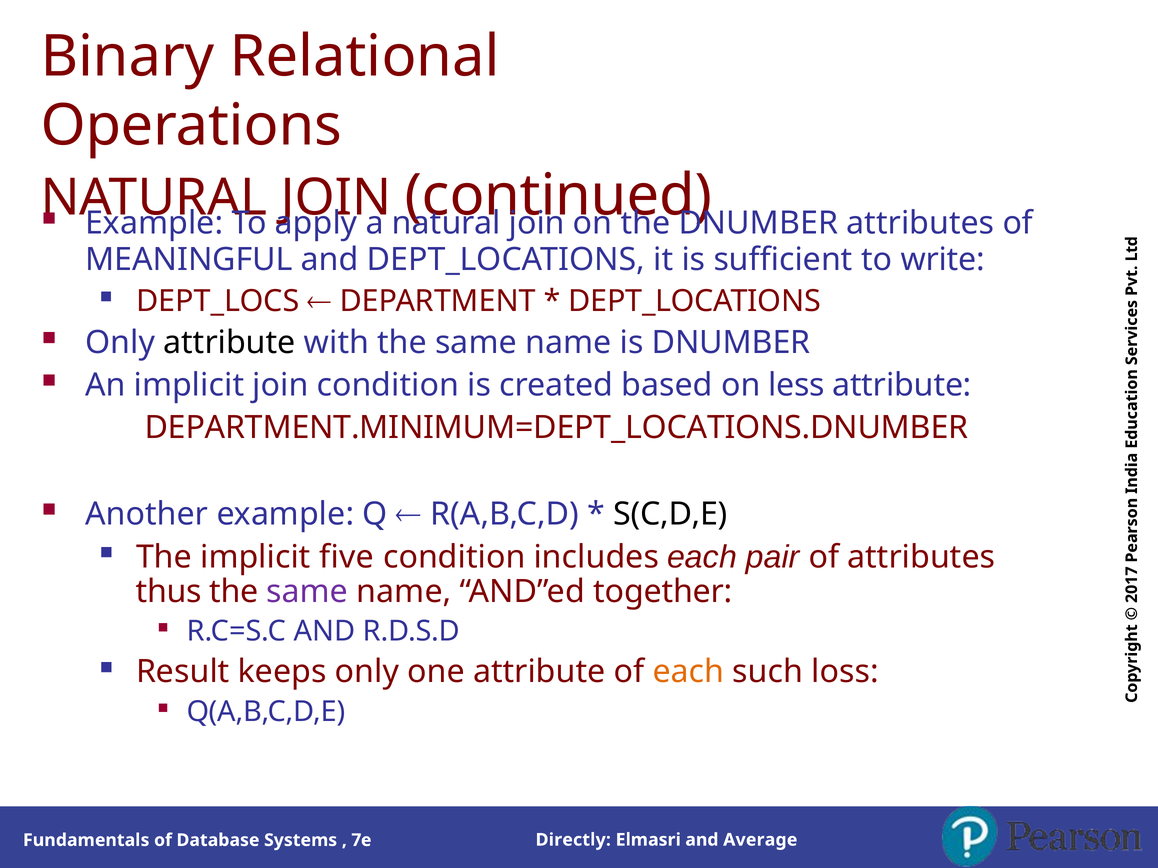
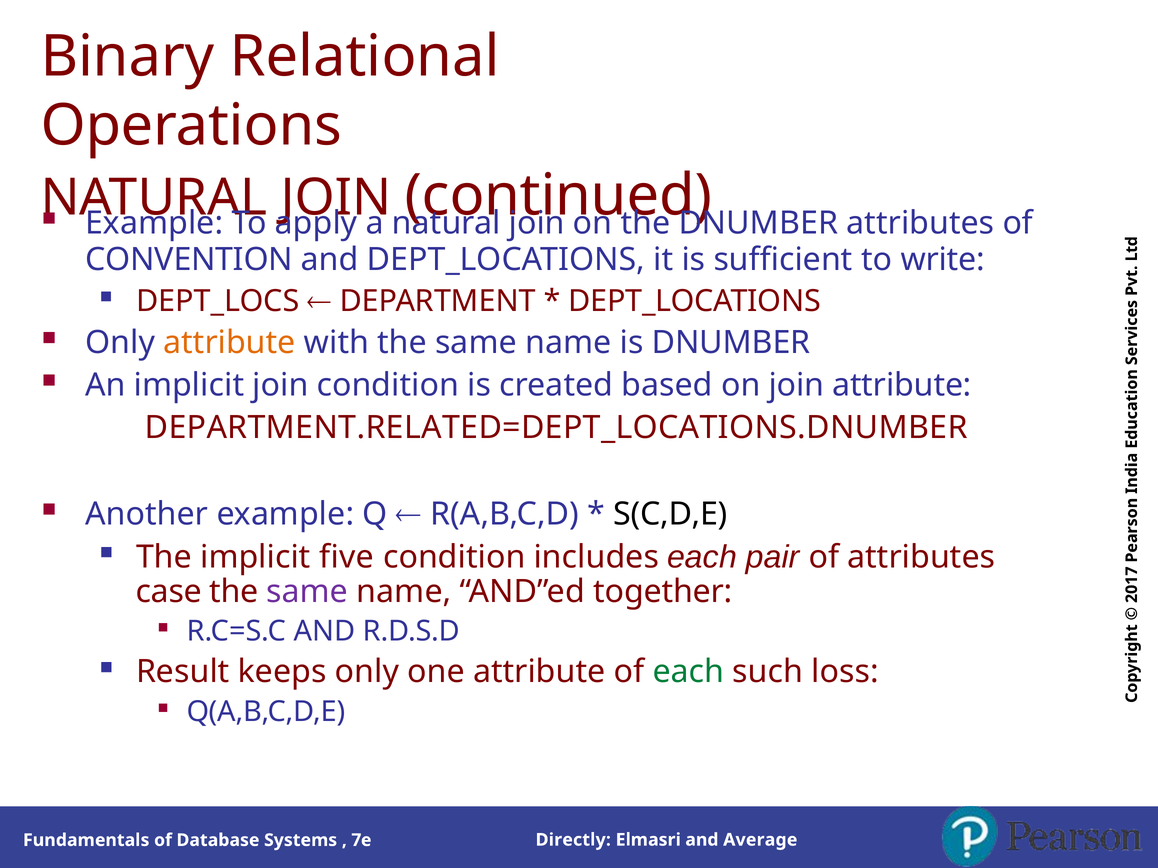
MEANINGFUL: MEANINGFUL -> CONVENTION (189, 260)
attribute colour: black -> orange (229, 343)
on less: less -> join (796, 385)
DEPARTMENT.MINIMUM=DEPT_LOCATIONS.DNUMBER: DEPARTMENT.MINIMUM=DEPT_LOCATIONS.DNUMBER -> DEPARTMENT.RELATED=DEPT_LOCATIONS.DNUMBER (556, 428)
thus: thus -> case (169, 592)
each colour: orange -> green (688, 672)
